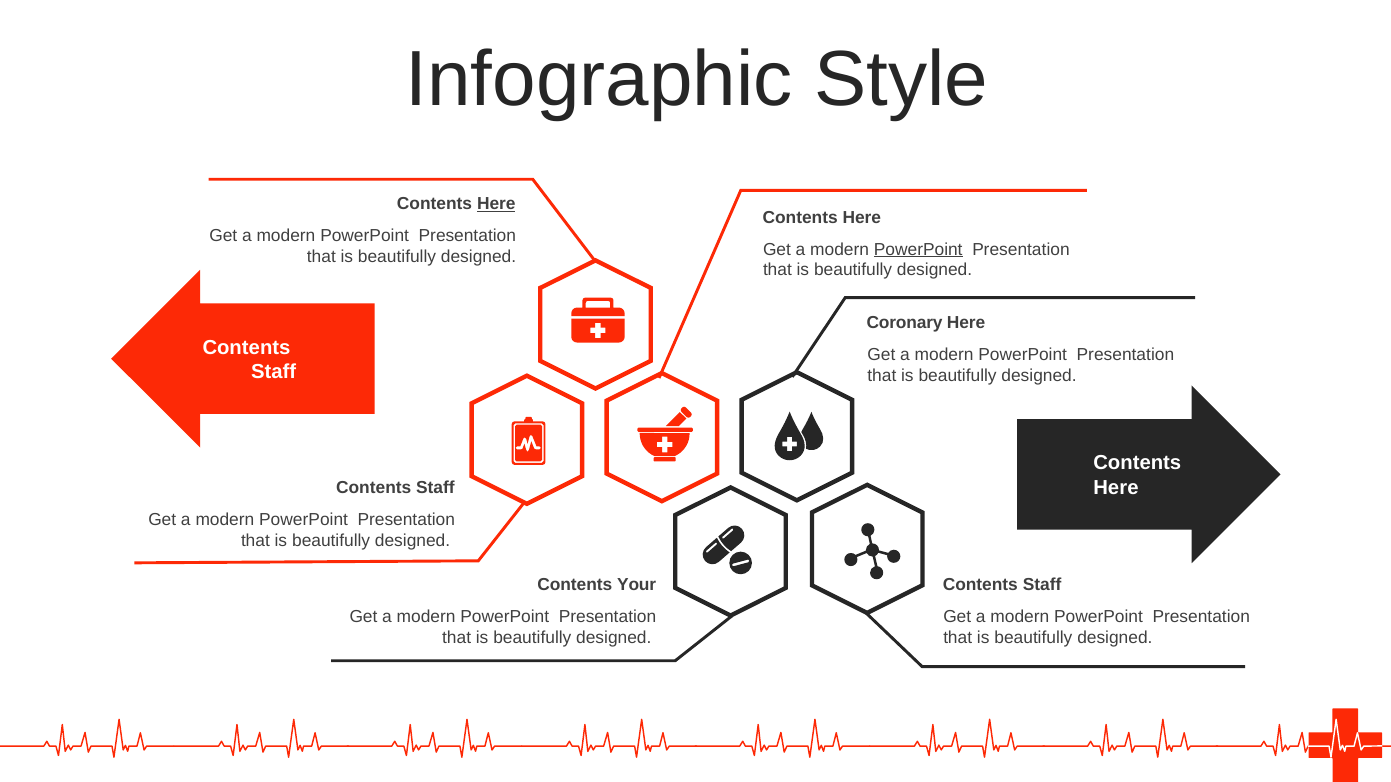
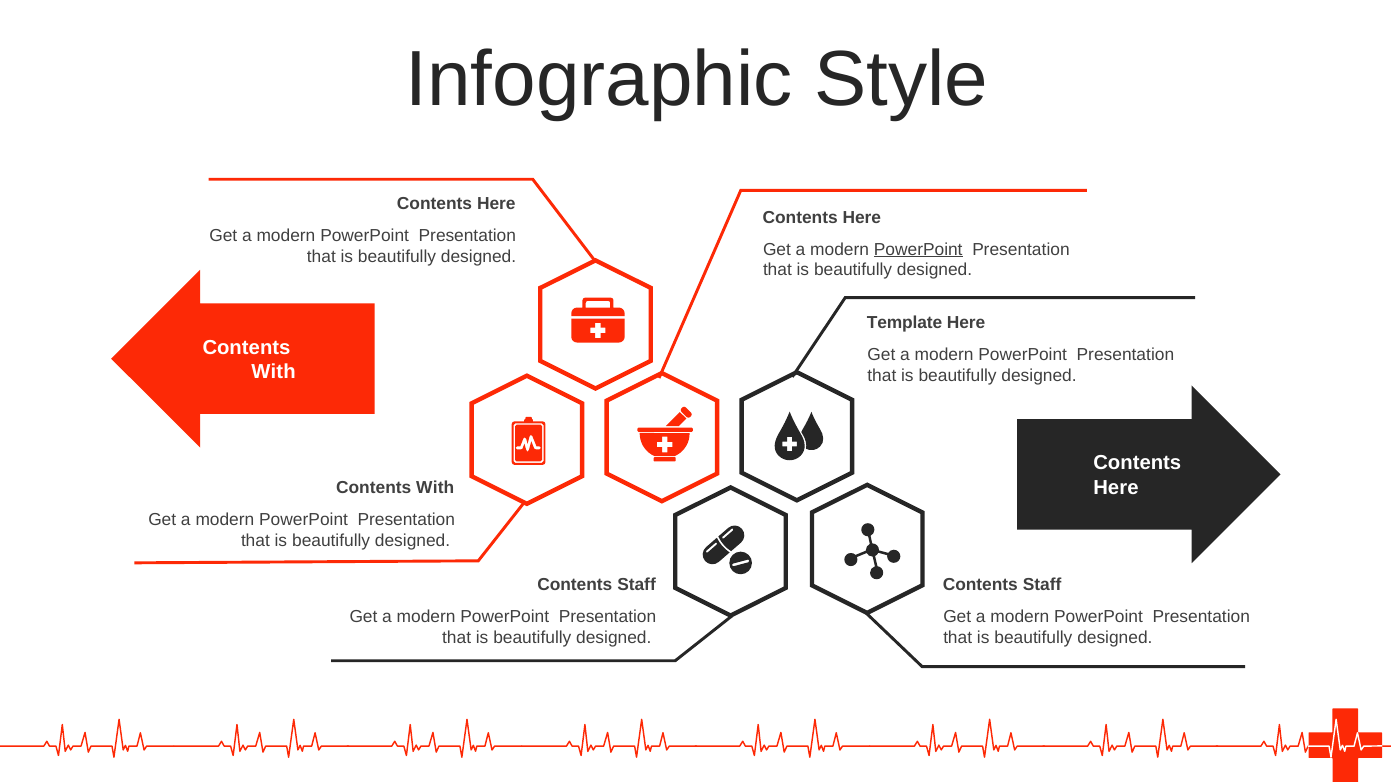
Here underline: present -> none (496, 204)
Coronary: Coronary -> Template (905, 323)
Staff: Staff -> With (274, 372)
Staff: Staff -> With (435, 488)
Your: Your -> Staff (637, 585)
